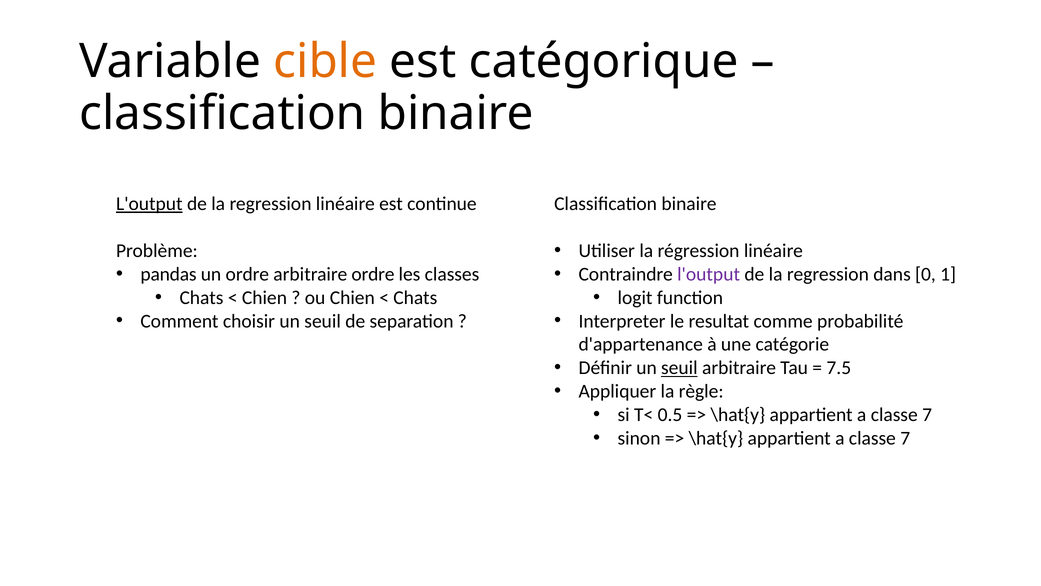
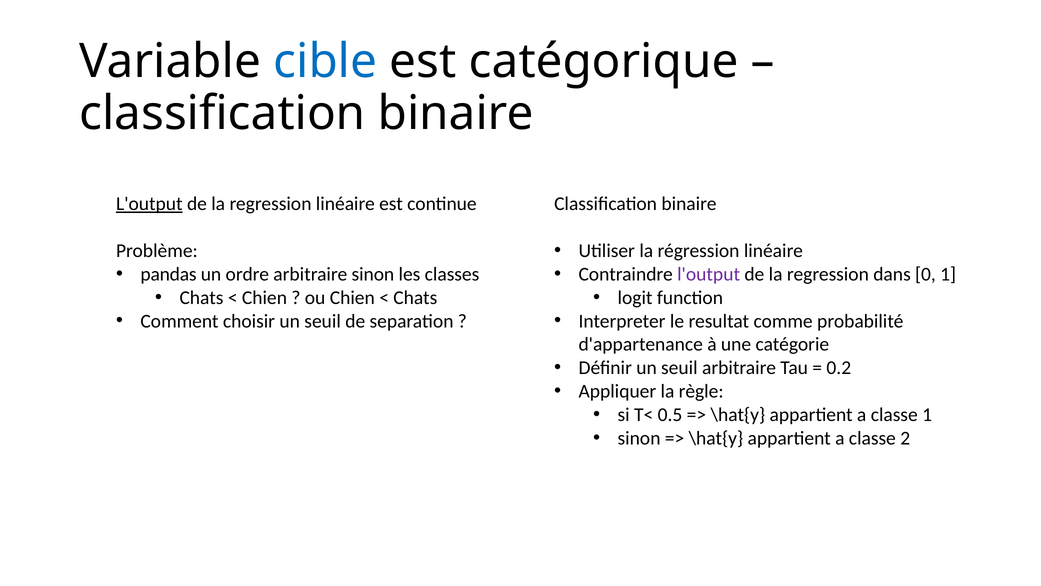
cible colour: orange -> blue (325, 62)
arbitraire ordre: ordre -> sinon (373, 274)
seuil underline: present -> none (679, 368)
7.5: 7.5 -> 0.2 (839, 368)
7: 7 -> 1 (927, 415)
7: 7 -> 2 (905, 438)
